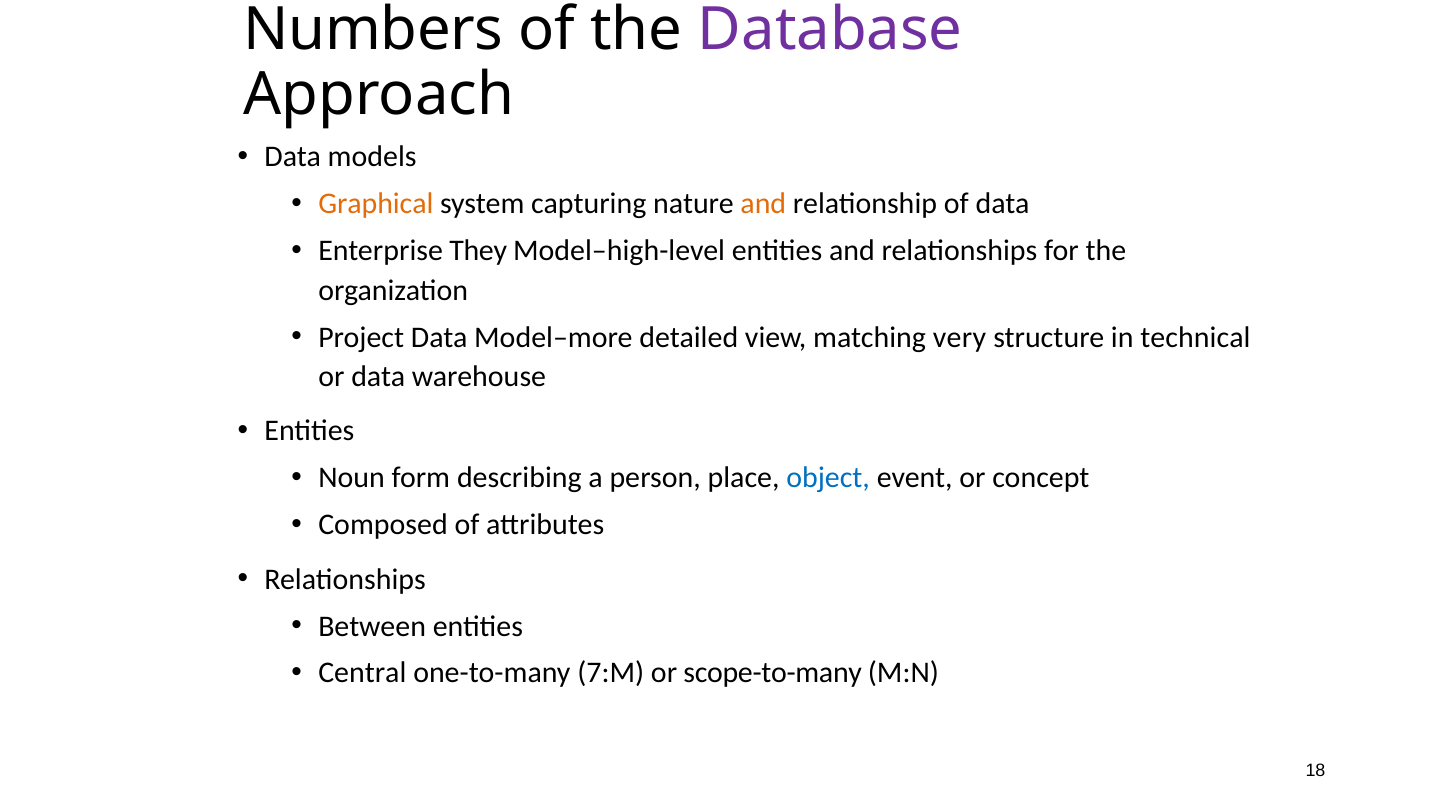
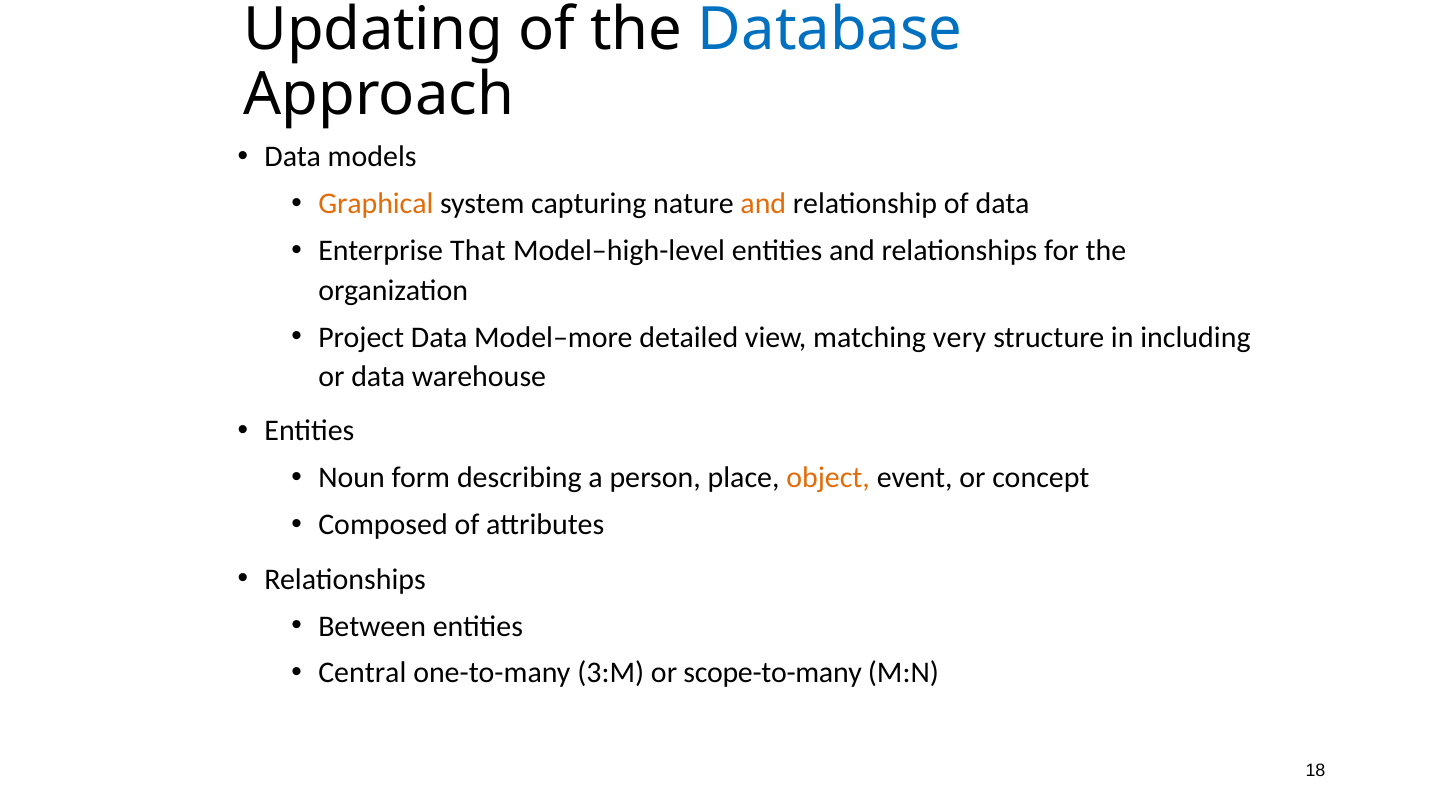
Numbers: Numbers -> Updating (374, 30)
Database colour: purple -> blue (830, 30)
They: They -> That (478, 251)
technical: technical -> including (1195, 337)
object colour: blue -> orange (828, 478)
7:M: 7:M -> 3:M (611, 673)
